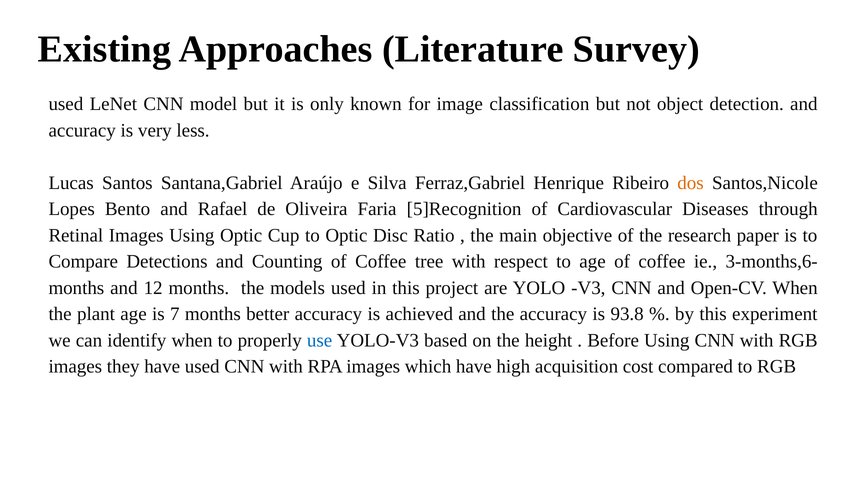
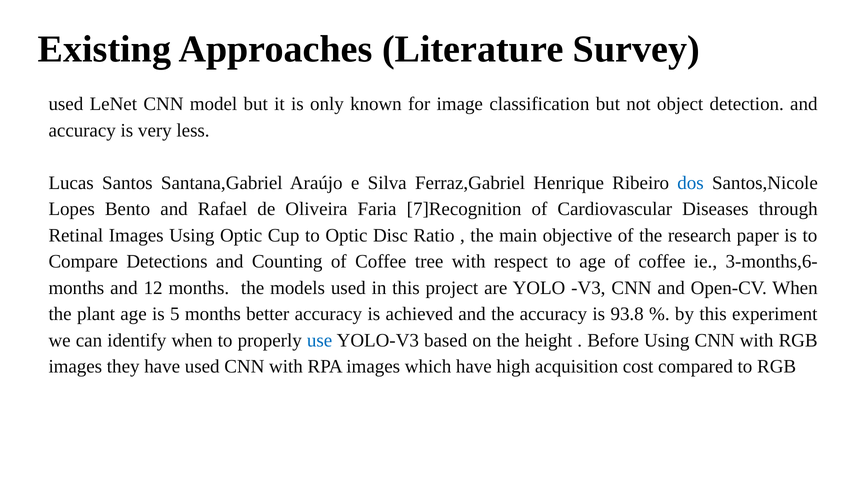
dos colour: orange -> blue (691, 183)
5]Recognition: 5]Recognition -> 7]Recognition (464, 209)
7: 7 -> 5 (175, 314)
